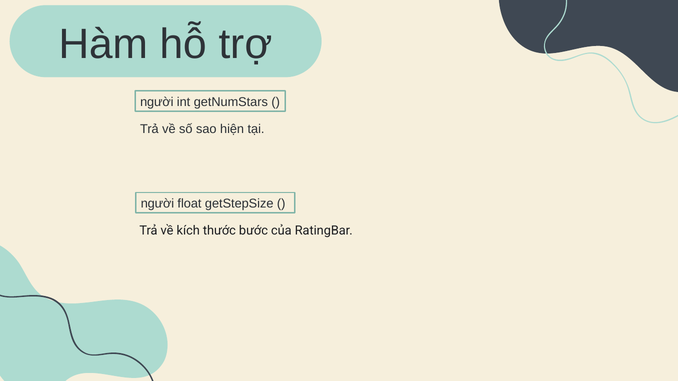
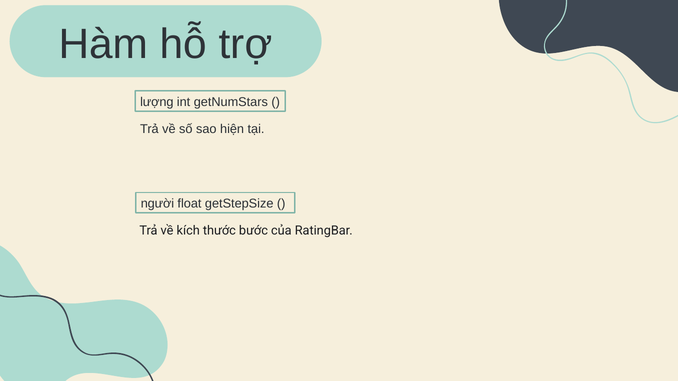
người: người -> lượng (157, 102)
